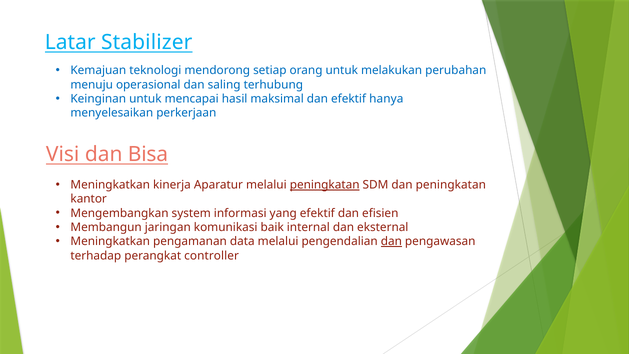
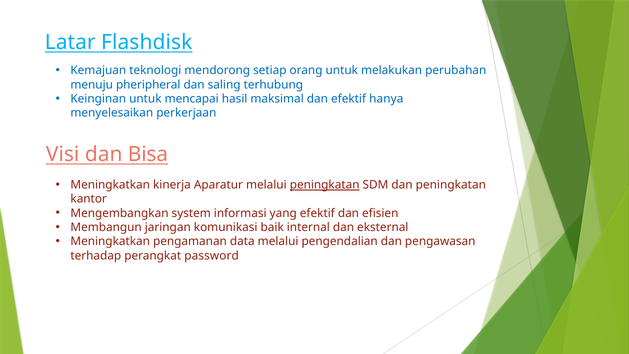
Stabilizer: Stabilizer -> Flashdisk (147, 42)
operasional: operasional -> pheripheral (148, 85)
dan underline: present -> none (391, 241)
controller: controller -> password (212, 256)
